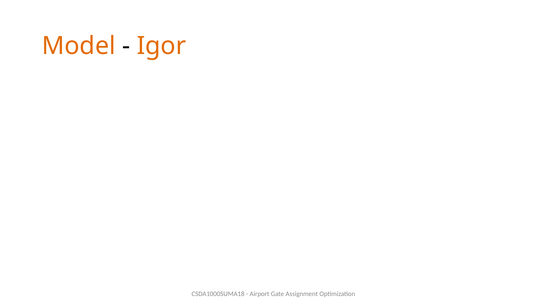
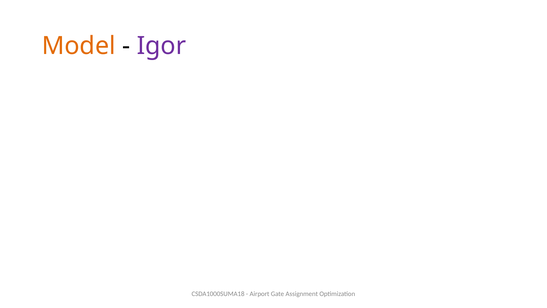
Igor colour: orange -> purple (161, 46)
